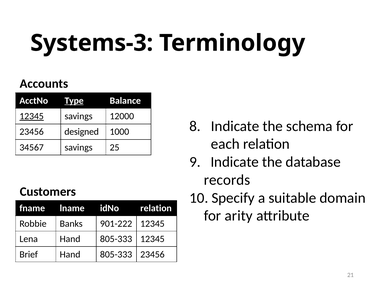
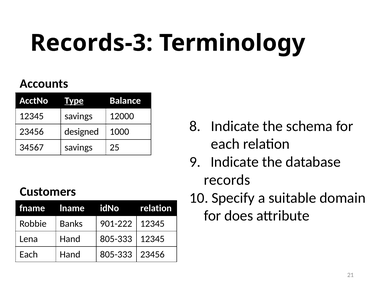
Systems-3: Systems-3 -> Records-3 (91, 43)
12345 underline: present -> none (32, 116)
arity: arity -> does (239, 216)
Brief: Brief -> Each (29, 254)
